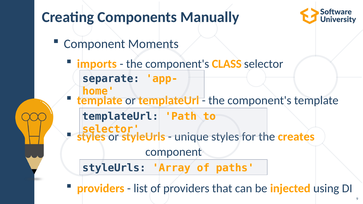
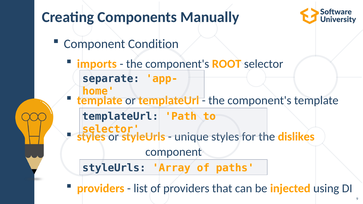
Moments: Moments -> Condition (153, 44)
CLASS: CLASS -> ROOT (227, 64)
creates: creates -> dislikes (296, 137)
